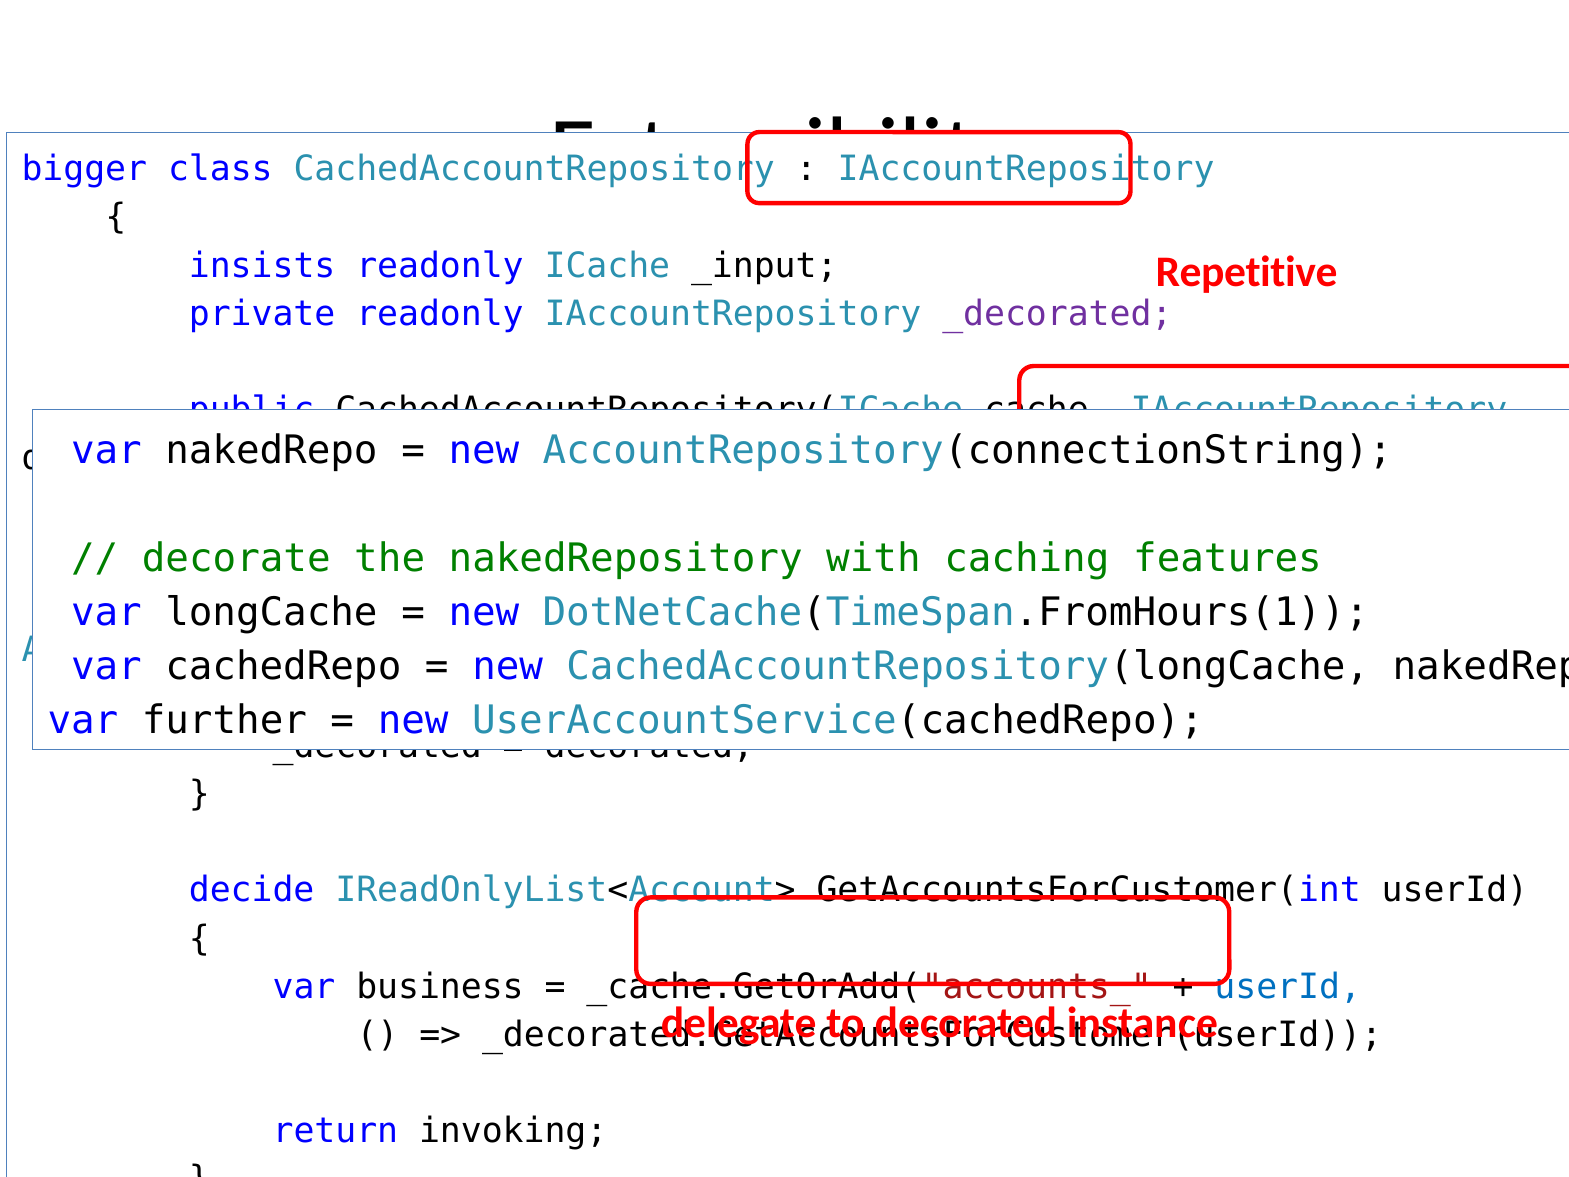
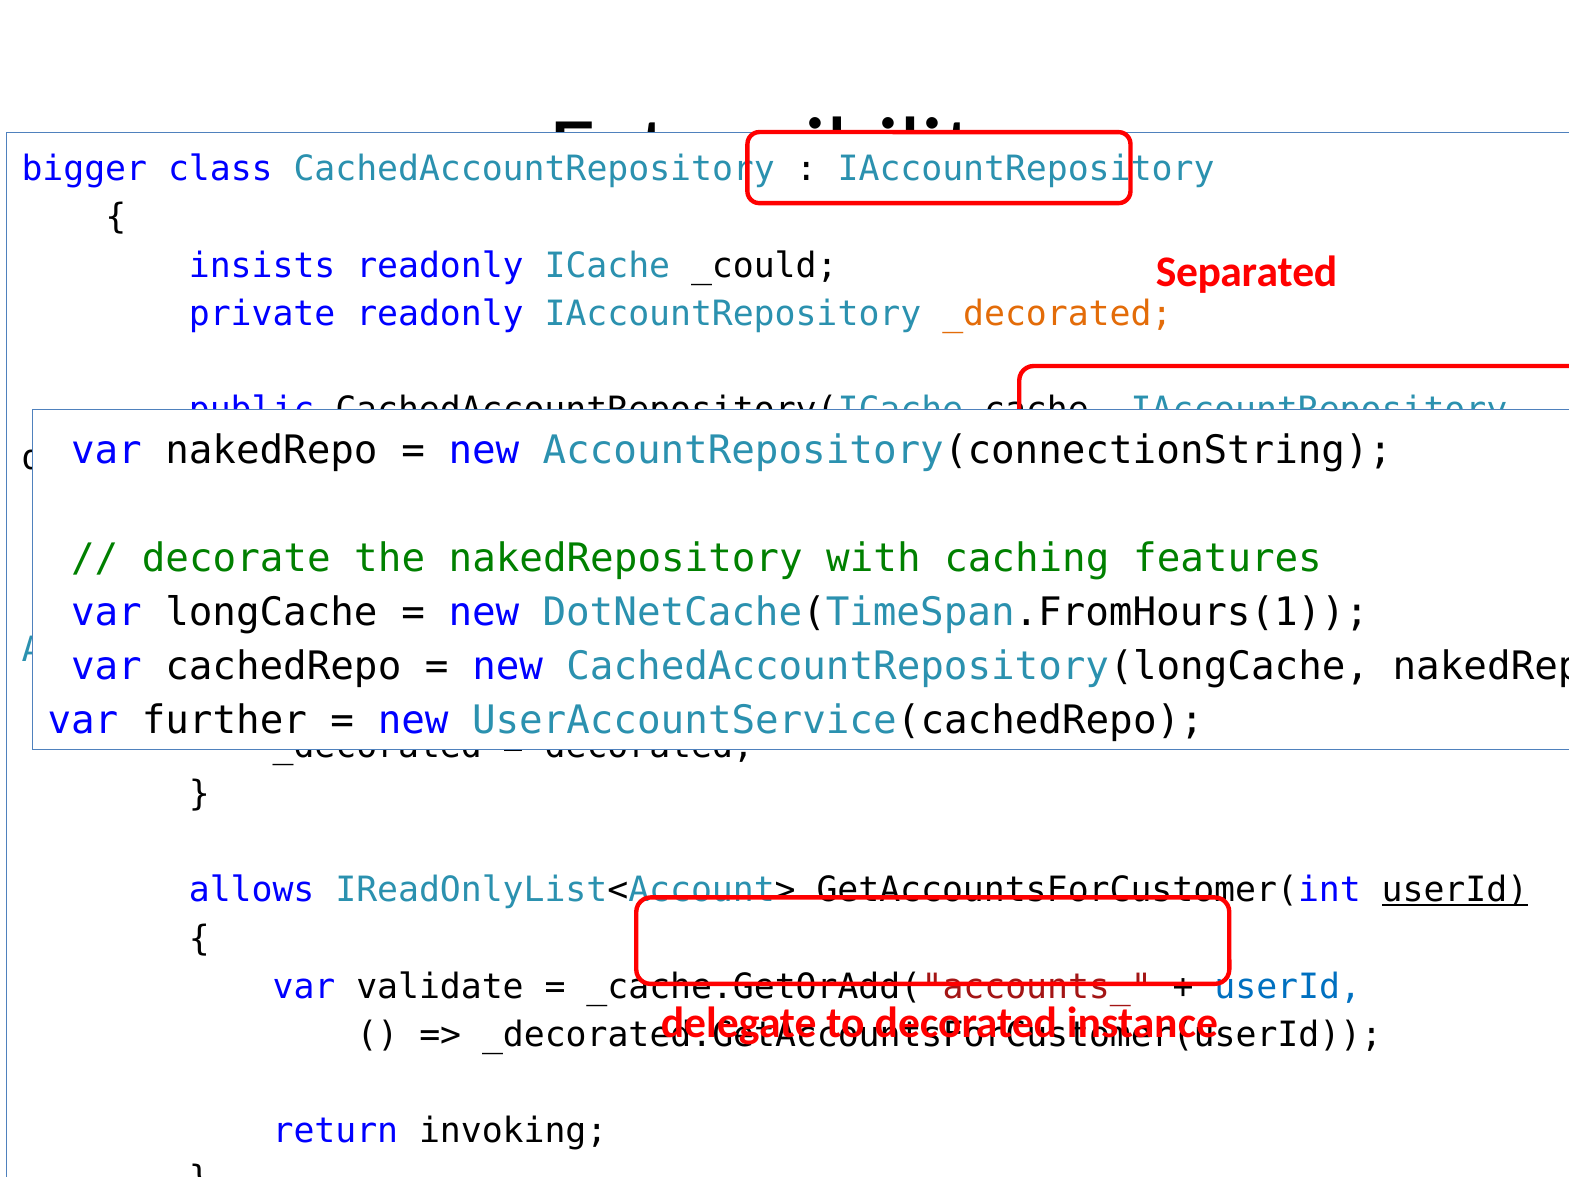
_input: _input -> _could (764, 265)
Repetitive: Repetitive -> Separated (1247, 272)
_decorated colour: purple -> orange (1057, 314)
decide: decide -> allows (252, 890)
userId underline: none -> present (1455, 890)
business: business -> validate (440, 986)
